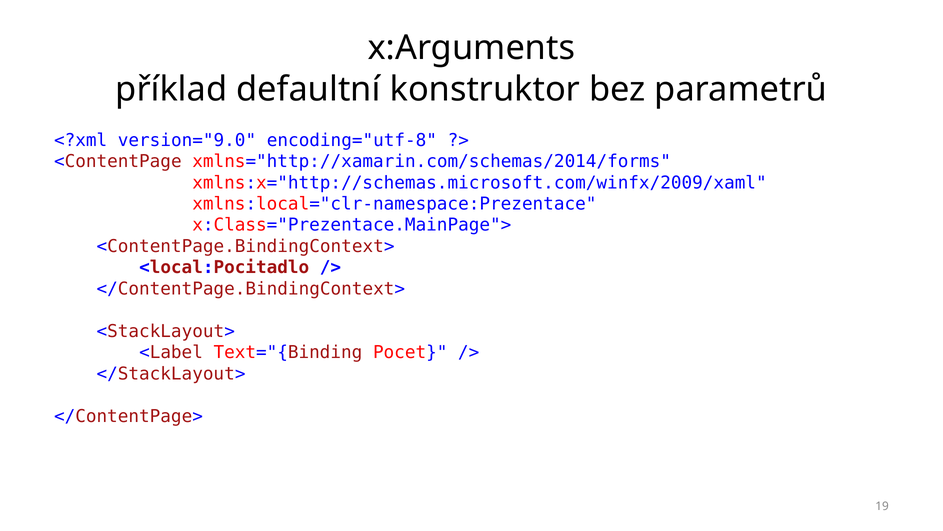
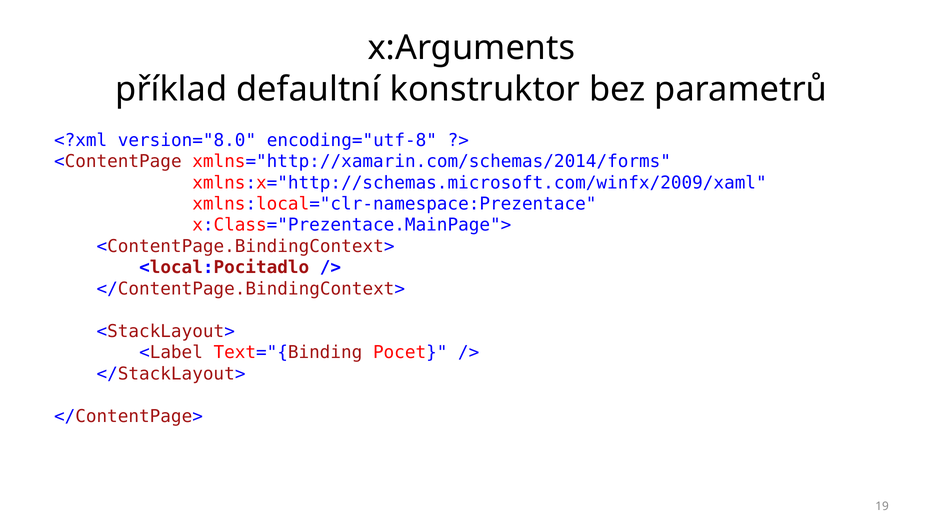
version="9.0: version="9.0 -> version="8.0 (187, 140)
